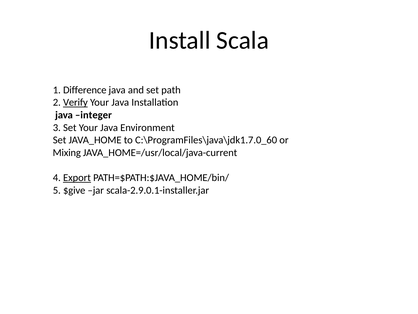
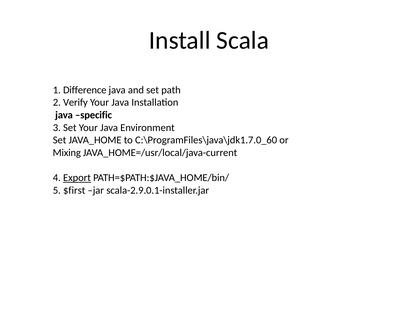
Verify underline: present -> none (75, 102)
integer: integer -> specific (94, 115)
$give: $give -> $first (74, 190)
